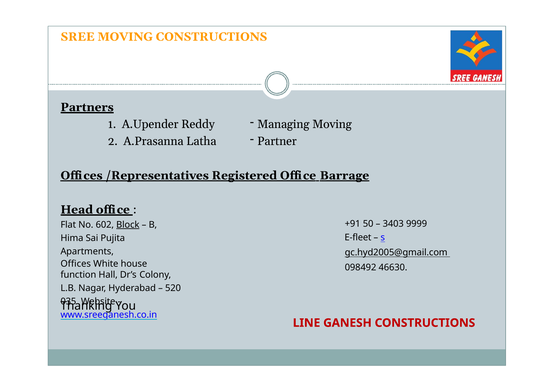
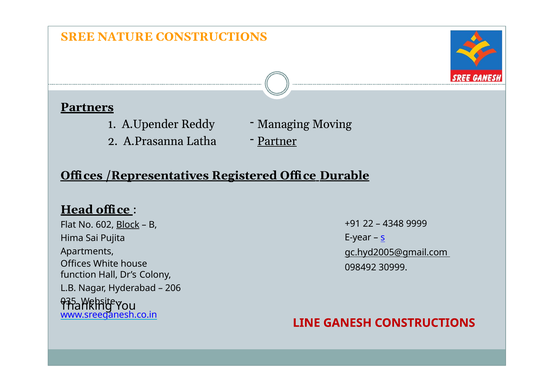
SREE MOVING: MOVING -> NATURE (125, 37)
Partner underline: none -> present (277, 141)
Barrage: Barrage -> Durable (344, 175)
50: 50 -> 22 (368, 224)
3403: 3403 -> 4348 (393, 224)
E-fleet: E-fleet -> E-year (358, 237)
46630: 46630 -> 30999 (393, 267)
520: 520 -> 206 (173, 288)
